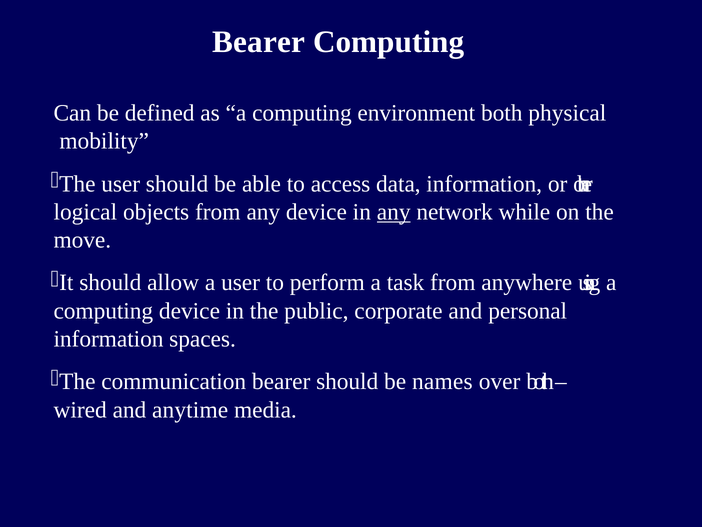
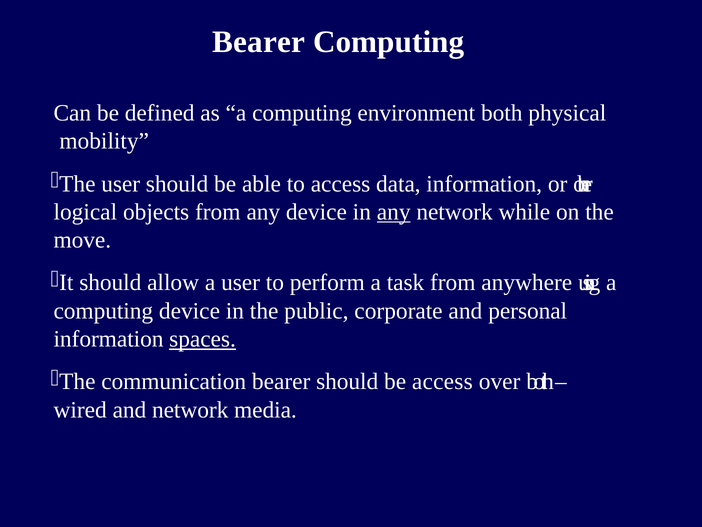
spaces underline: none -> present (203, 339)
be names: names -> access (442, 381)
and anytime: anytime -> network (190, 409)
